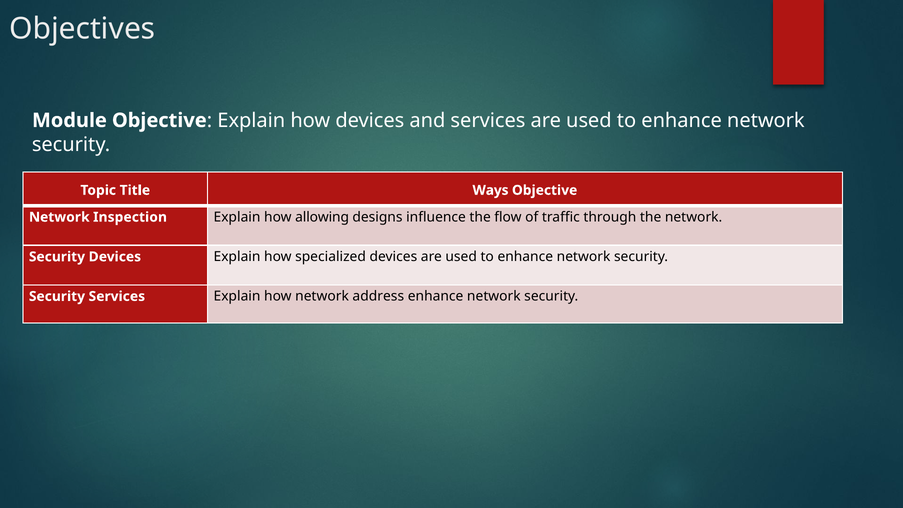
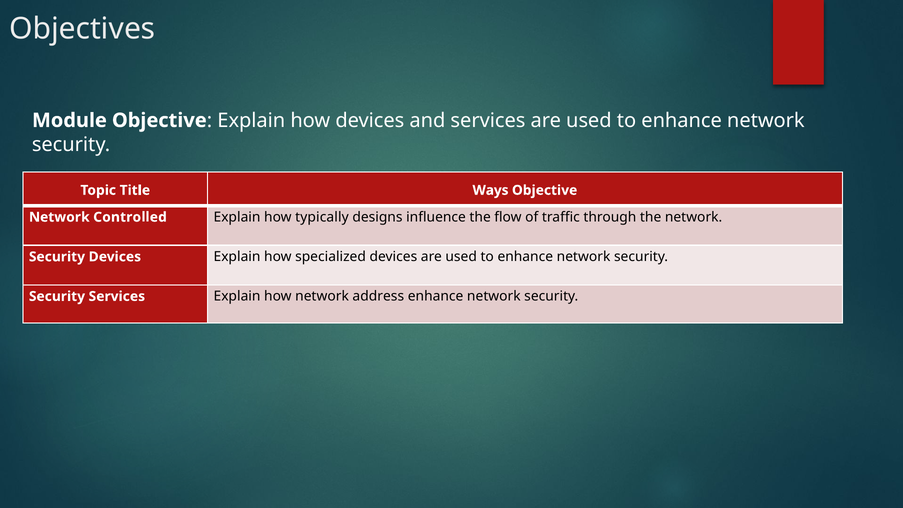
Inspection: Inspection -> Controlled (130, 217)
allowing: allowing -> typically (322, 217)
